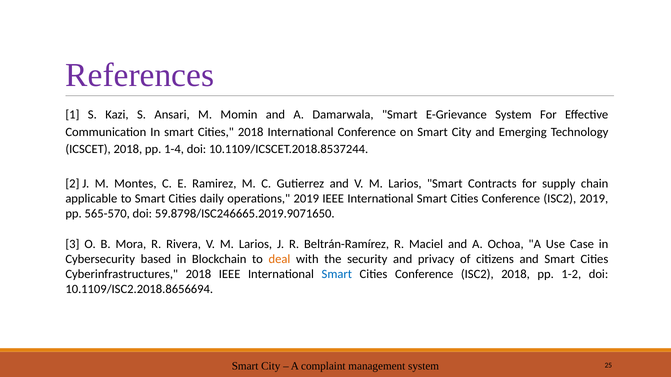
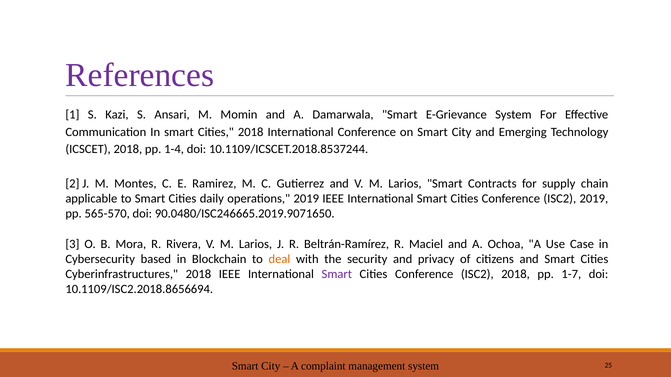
59.8798/ISC246665.2019.9071650: 59.8798/ISC246665.2019.9071650 -> 90.0480/ISC246665.2019.9071650 (245, 214)
Smart colour: blue -> purple (337, 274)
1-2: 1-2 -> 1-7 (571, 274)
